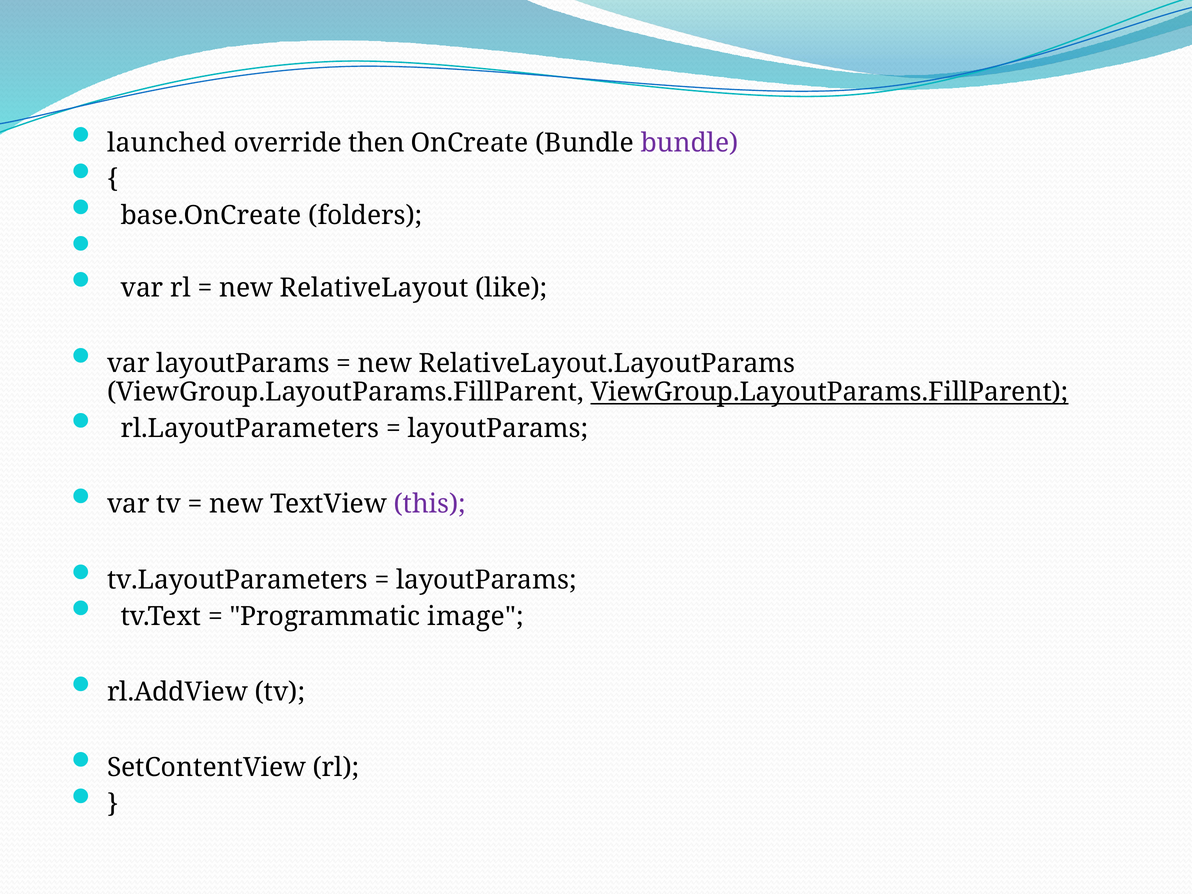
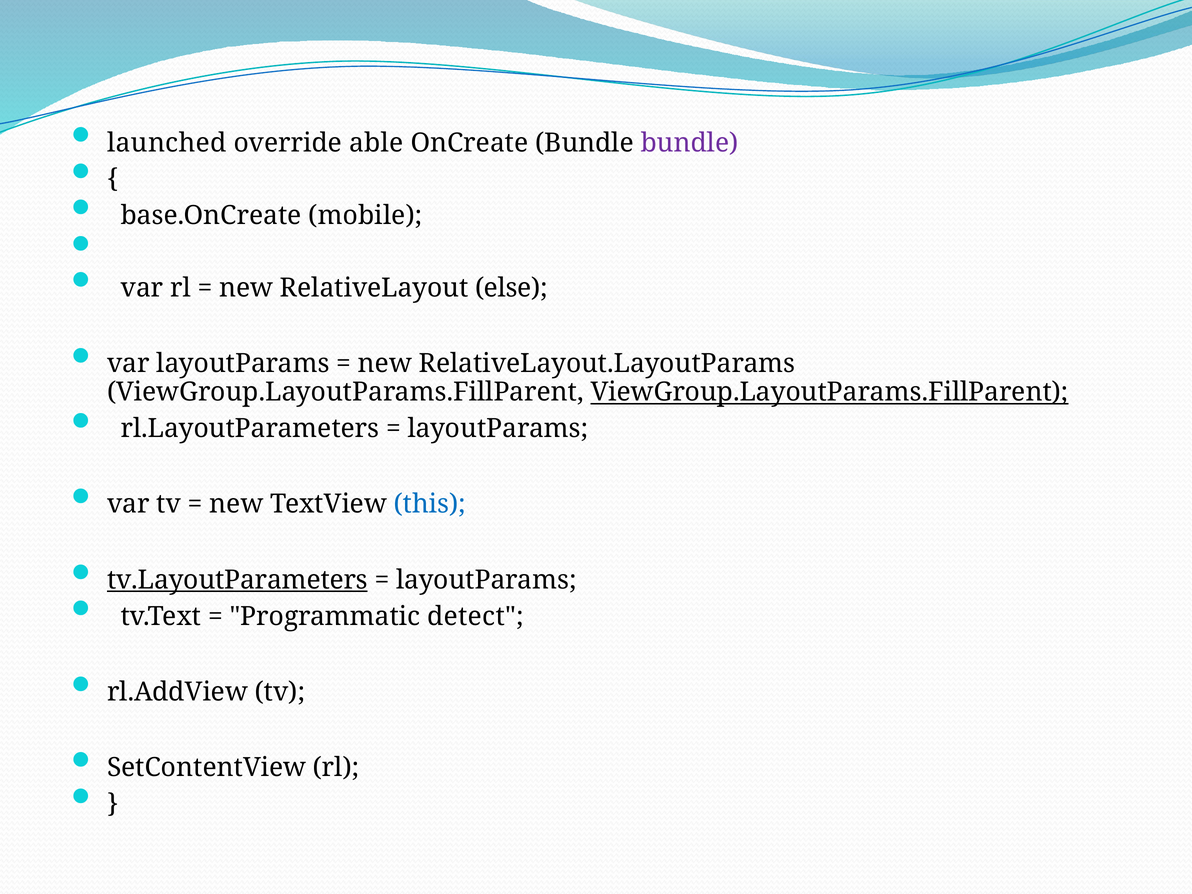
then: then -> able (376, 143)
folders: folders -> mobile (365, 215)
like: like -> else (511, 288)
this colour: purple -> blue (430, 504)
tv.LayoutParameters underline: none -> present (237, 580)
image: image -> detect (476, 616)
